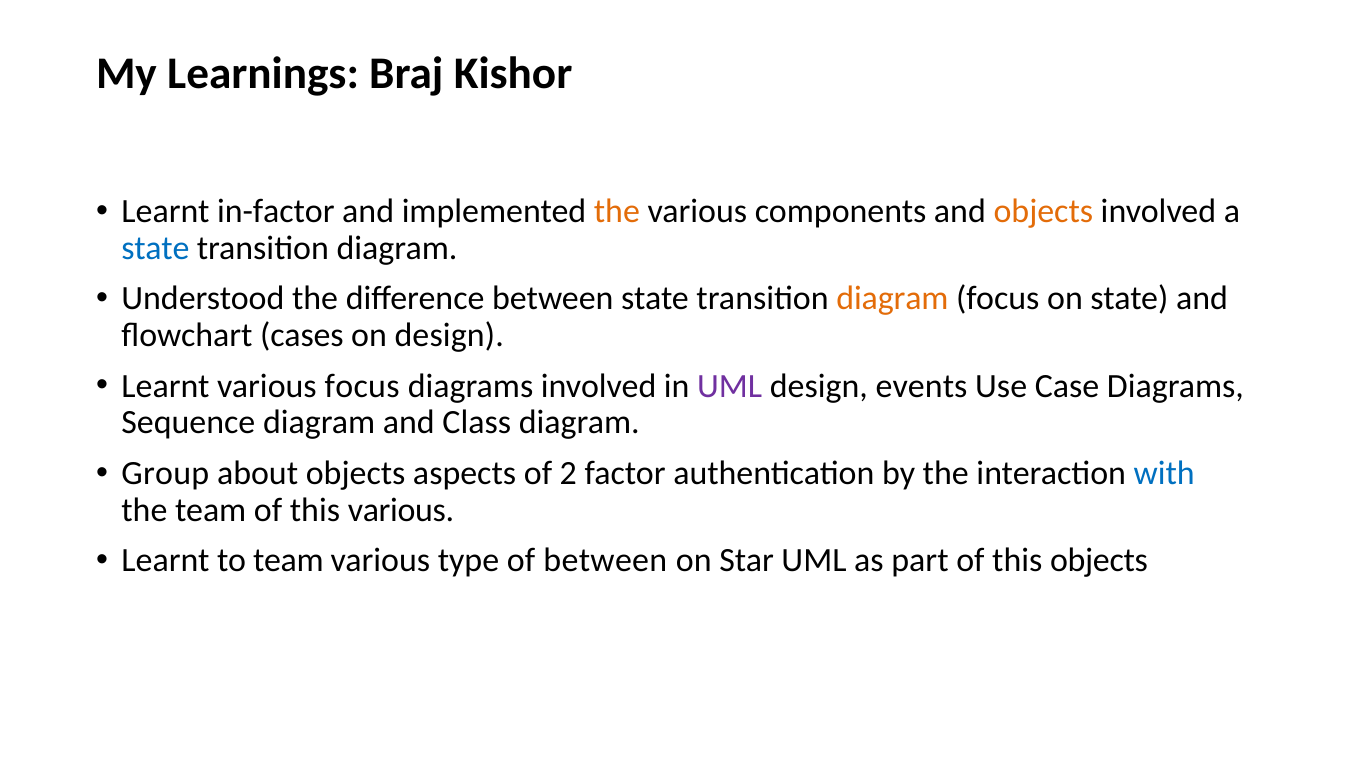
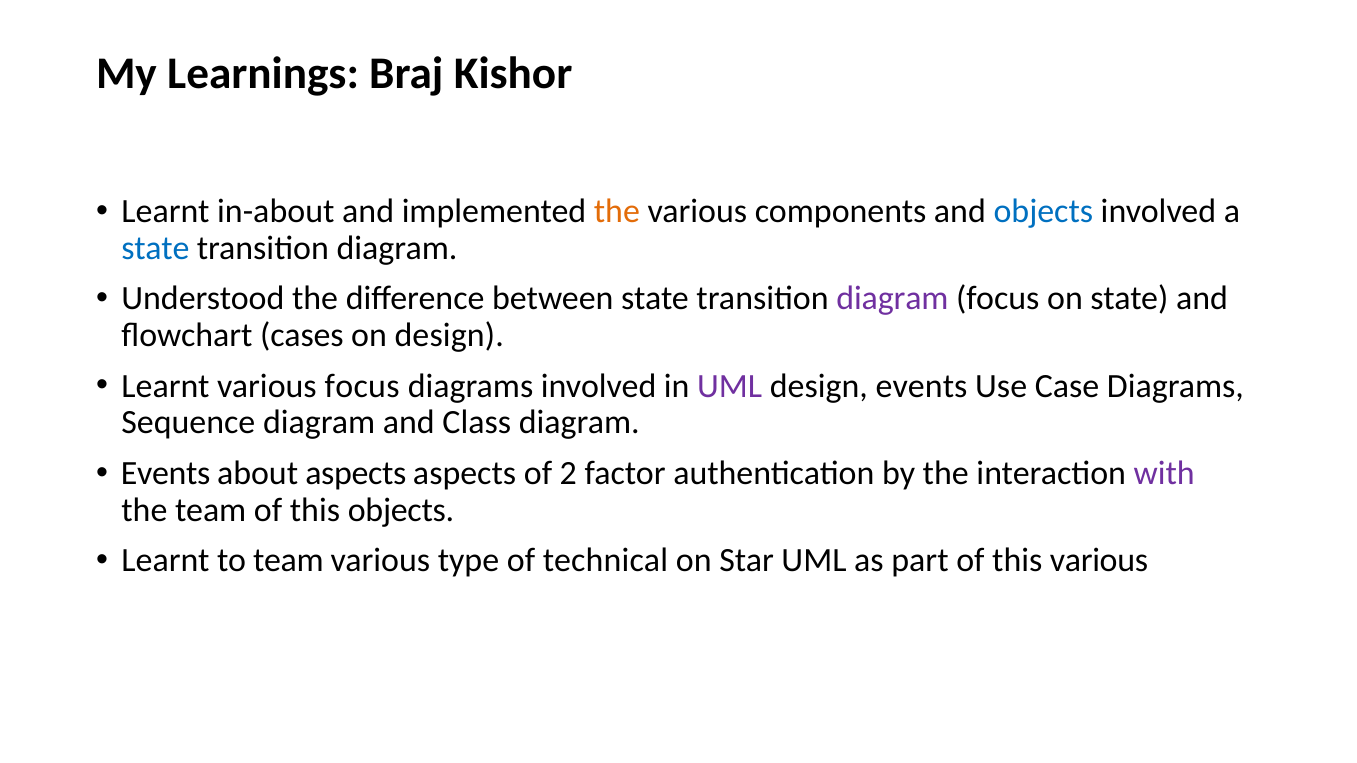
in-factor: in-factor -> in-about (276, 211)
objects colour: orange -> blue (1043, 211)
diagram colour: orange -> purple (892, 299)
Group: Group -> Events (166, 474)
about objects: objects -> aspects (356, 474)
with colour: blue -> purple (1164, 474)
this various: various -> objects (401, 510)
of between: between -> technical (605, 561)
this objects: objects -> various (1099, 561)
